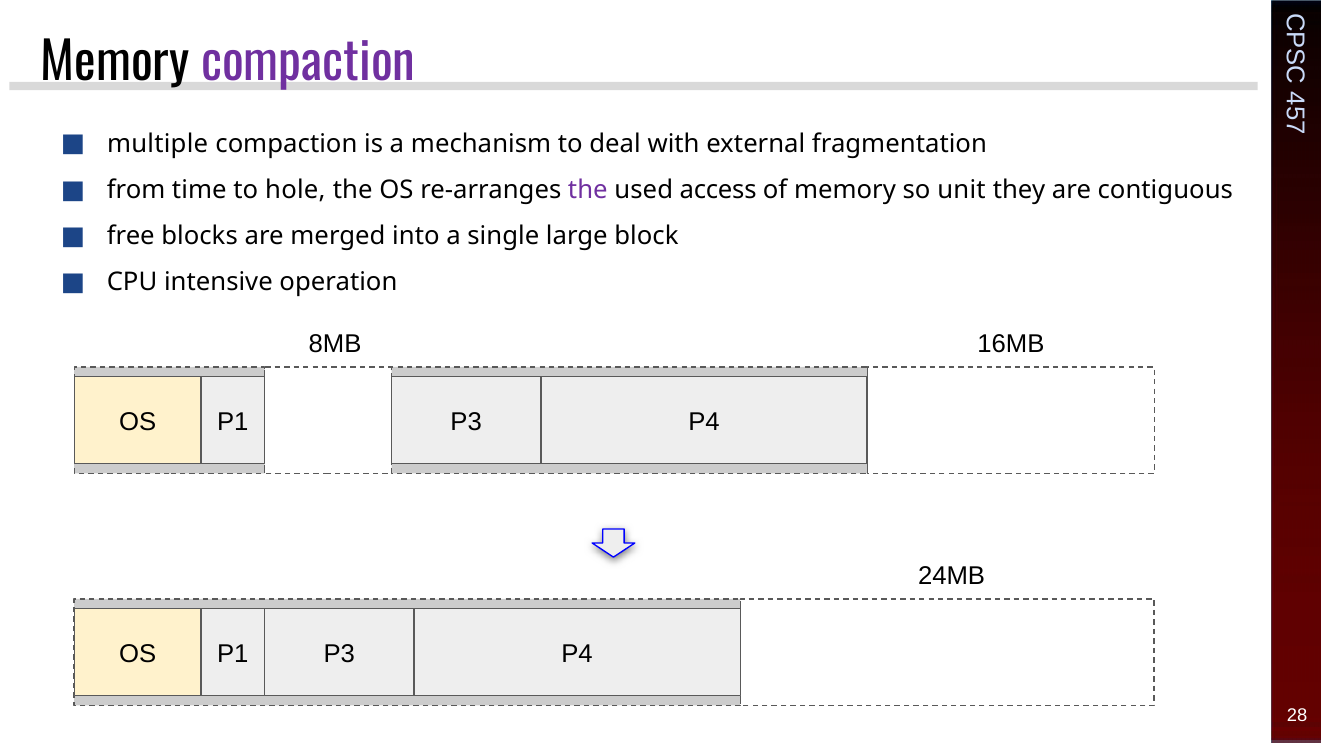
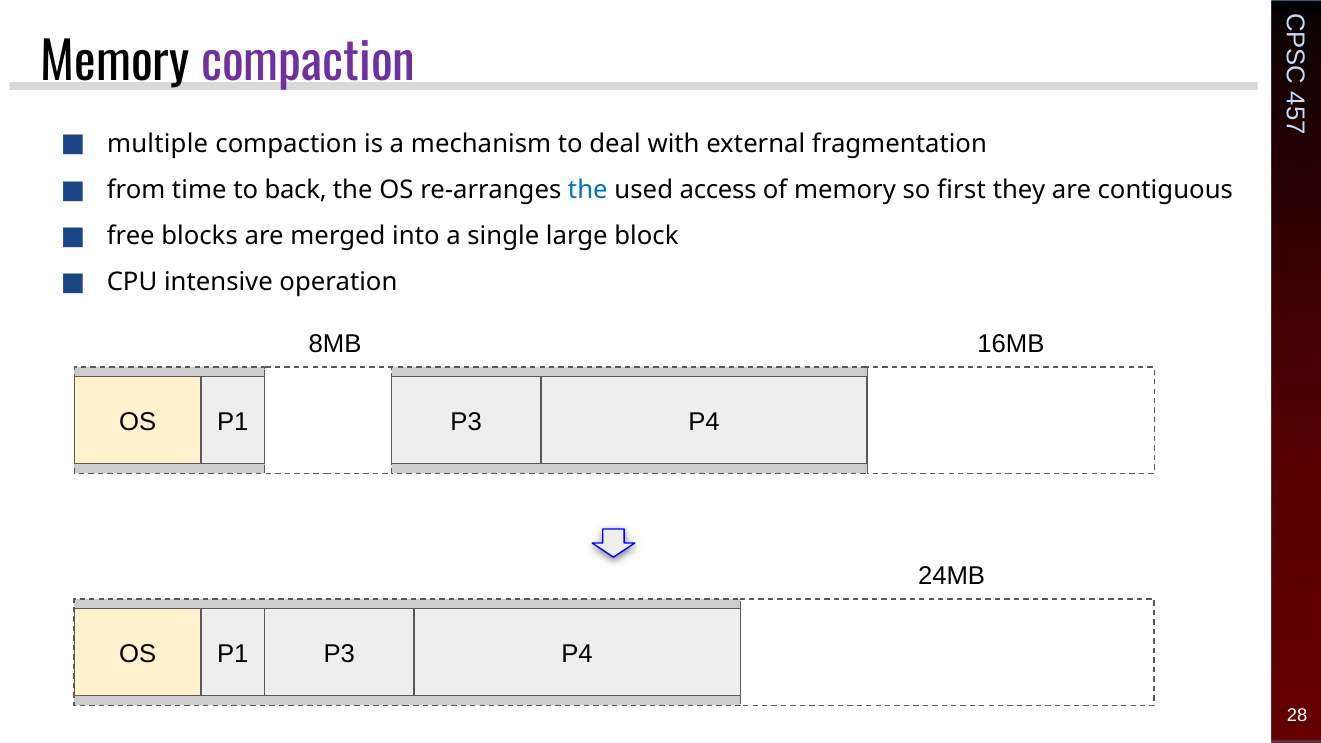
hole: hole -> back (296, 190)
the colour: purple -> blue (588, 190)
unit: unit -> first (962, 190)
